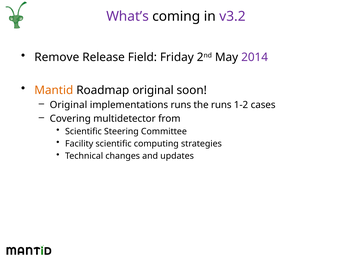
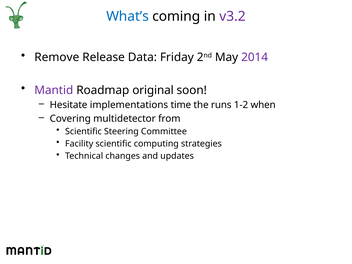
What’s colour: purple -> blue (128, 16)
Field: Field -> Data (142, 57)
Mantid colour: orange -> purple (54, 90)
Original: Original -> Hesitate (69, 105)
implementations runs: runs -> time (181, 105)
cases: cases -> when (263, 105)
